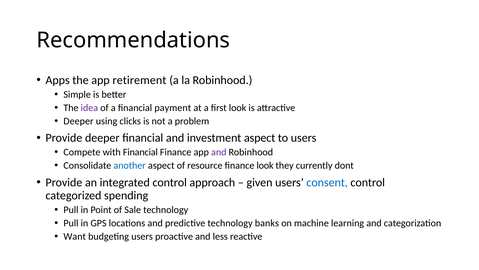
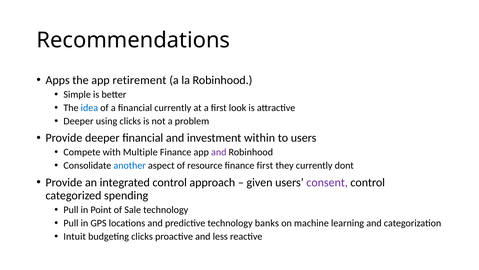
idea colour: purple -> blue (89, 108)
financial payment: payment -> currently (173, 108)
investment aspect: aspect -> within (260, 138)
with Financial: Financial -> Multiple (140, 152)
finance look: look -> first (265, 165)
consent colour: blue -> purple (327, 182)
Want: Want -> Intuit (75, 236)
budgeting users: users -> clicks (142, 236)
